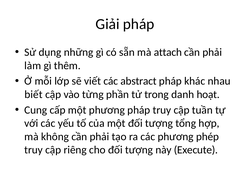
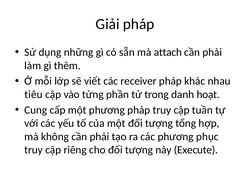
abstract: abstract -> receiver (139, 81)
biết: biết -> tiêu (34, 95)
phép: phép -> phục (207, 137)
